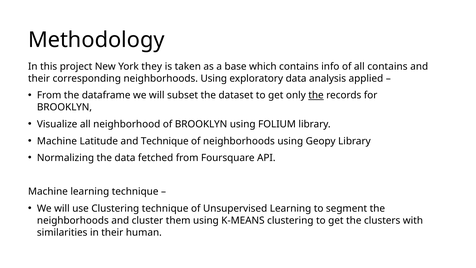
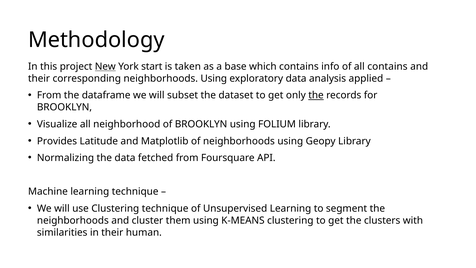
New underline: none -> present (105, 67)
they: they -> start (152, 67)
Machine: Machine -> Provides (57, 141)
and Technique: Technique -> Matplotlib (165, 141)
